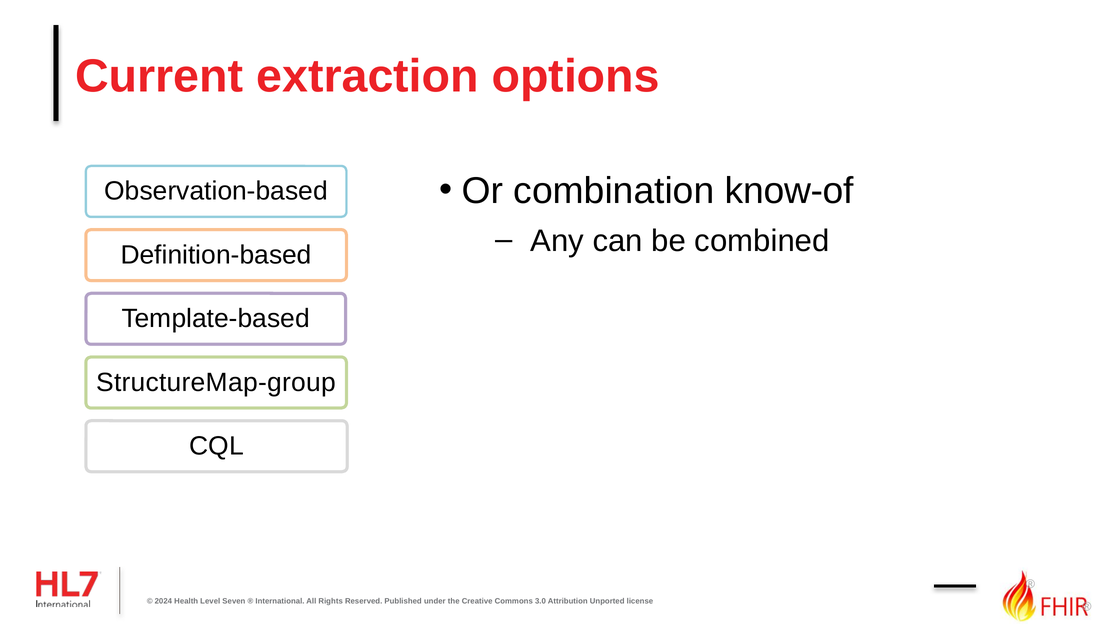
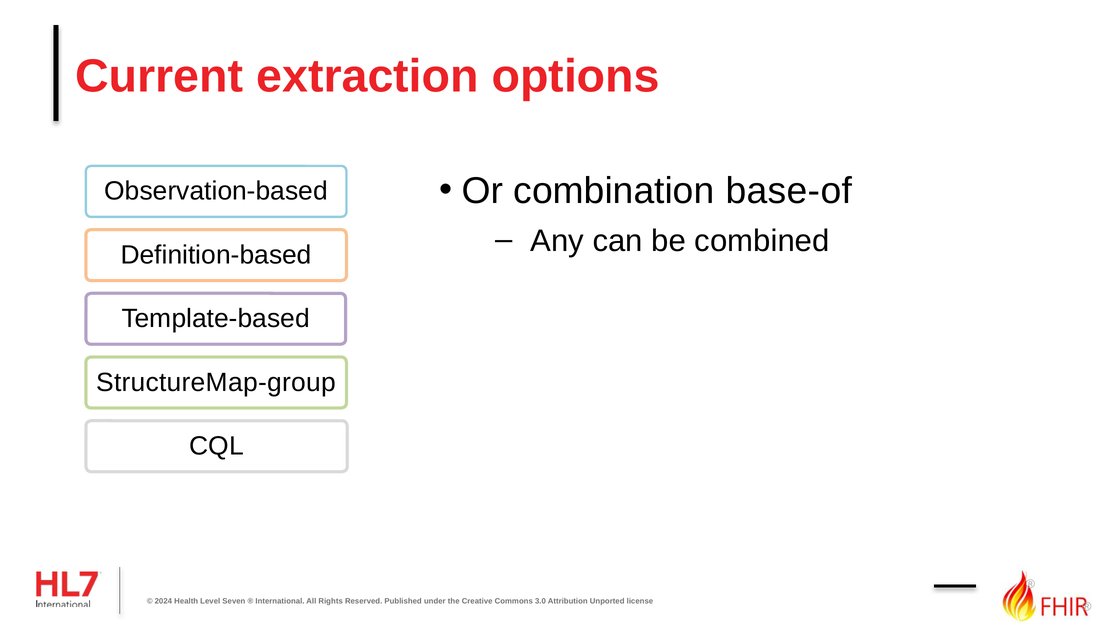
know-of: know-of -> base-of (789, 191)
